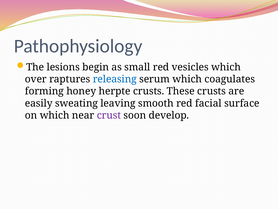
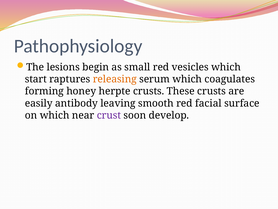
over: over -> start (36, 79)
releasing colour: blue -> orange (115, 79)
sweating: sweating -> antibody (76, 103)
